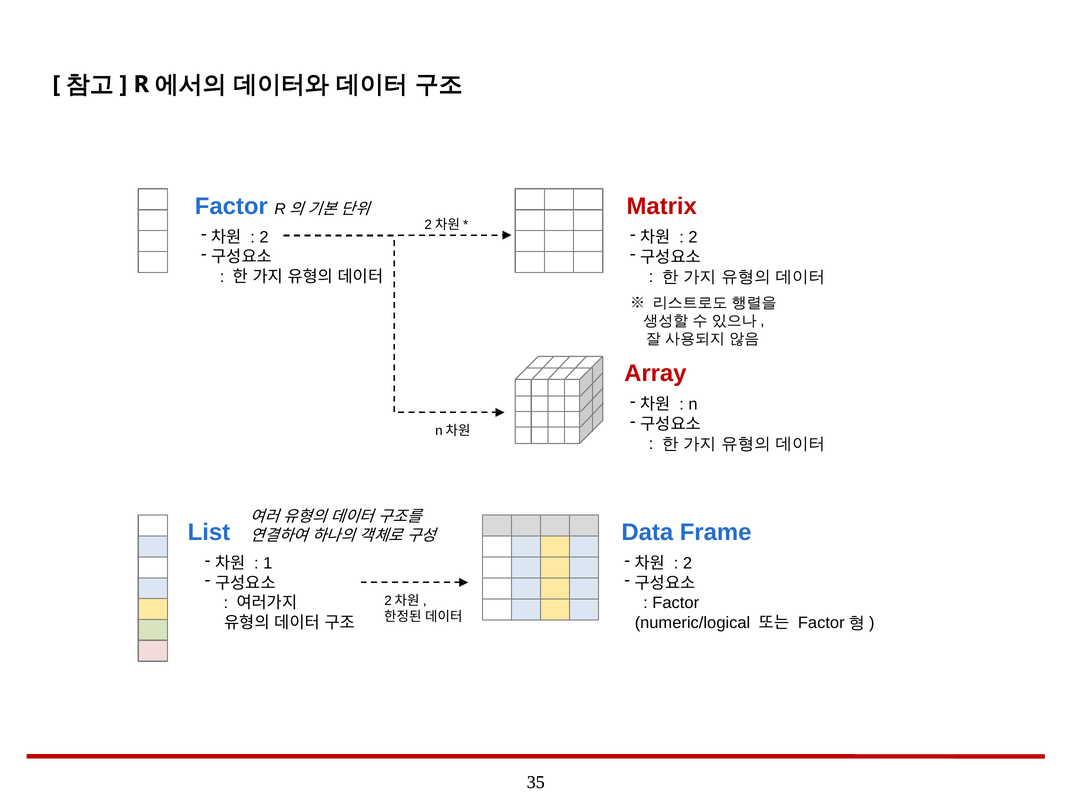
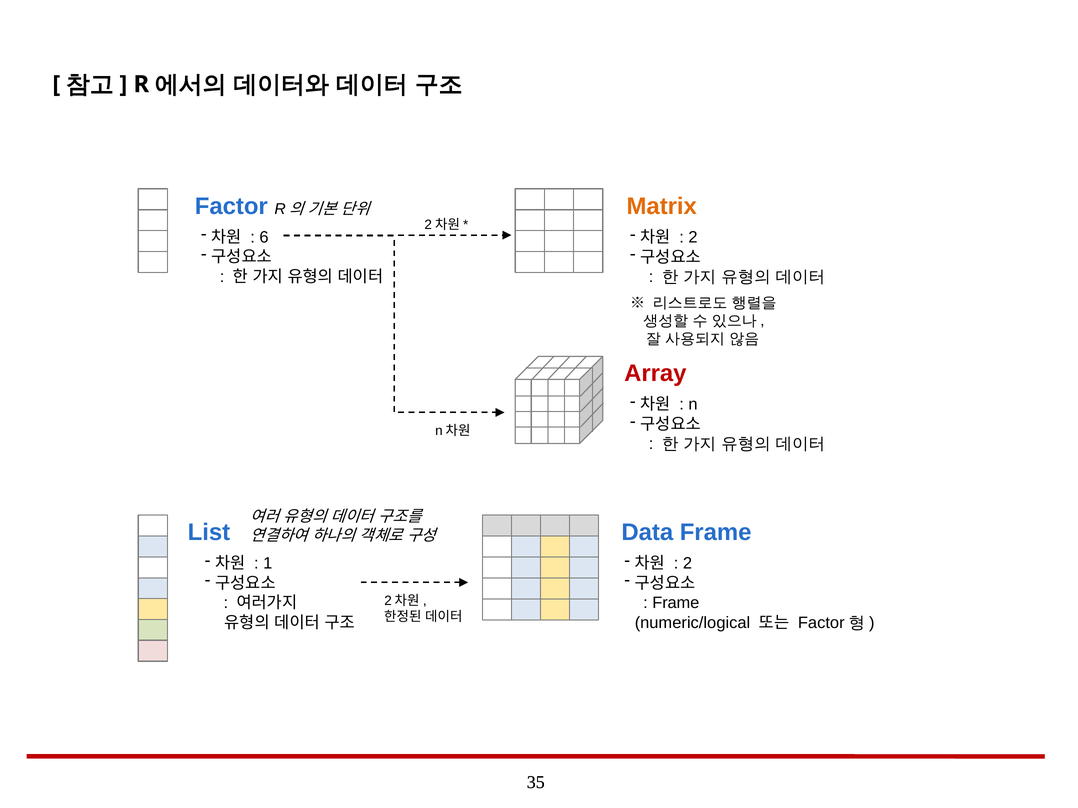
Matrix colour: red -> orange (662, 206)
2: 2 -> 6 (264, 237)
Factor: Factor -> Frame (676, 603)
